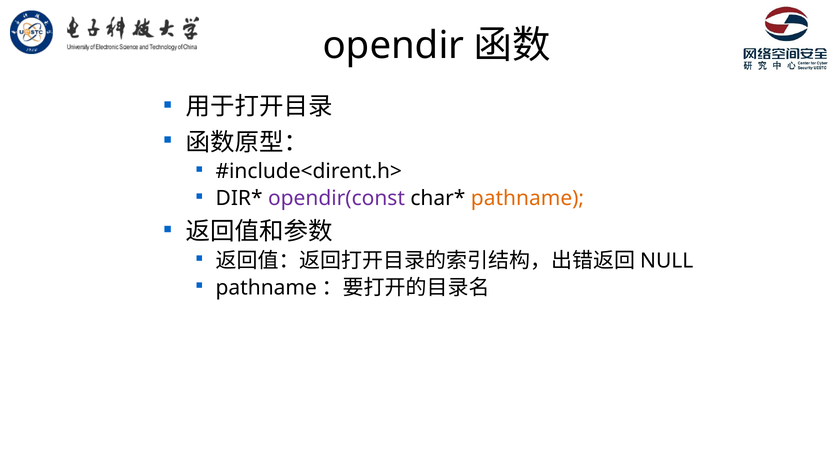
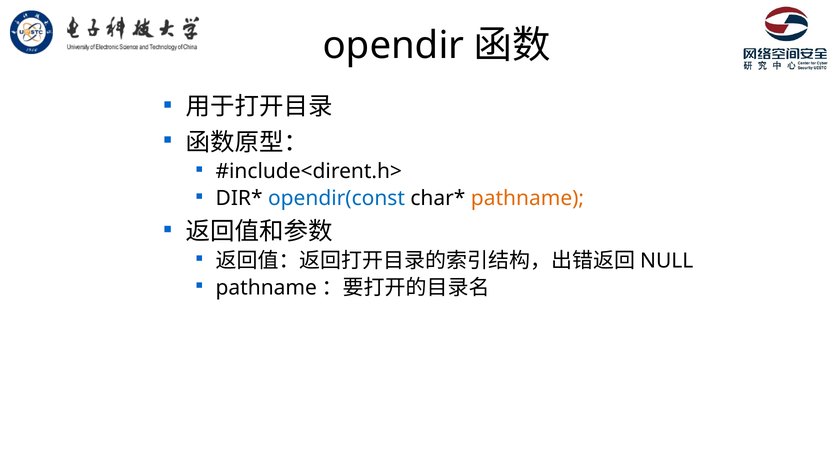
opendir(const colour: purple -> blue (336, 198)
